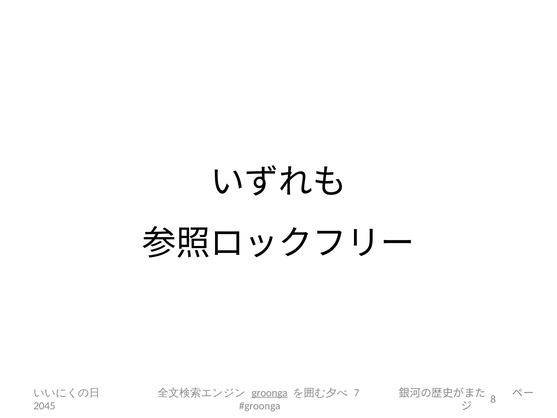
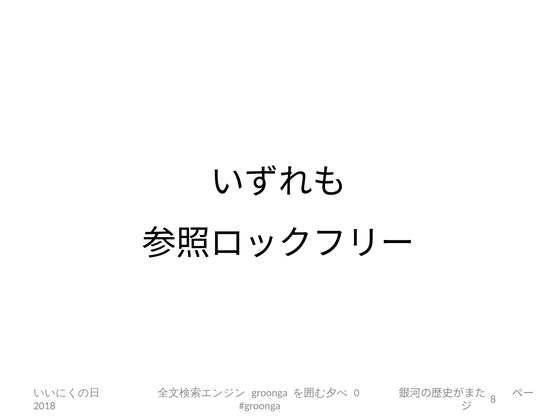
groonga underline: present -> none (270, 393)
7: 7 -> 0 (357, 393)
2045: 2045 -> 2018 (44, 406)
